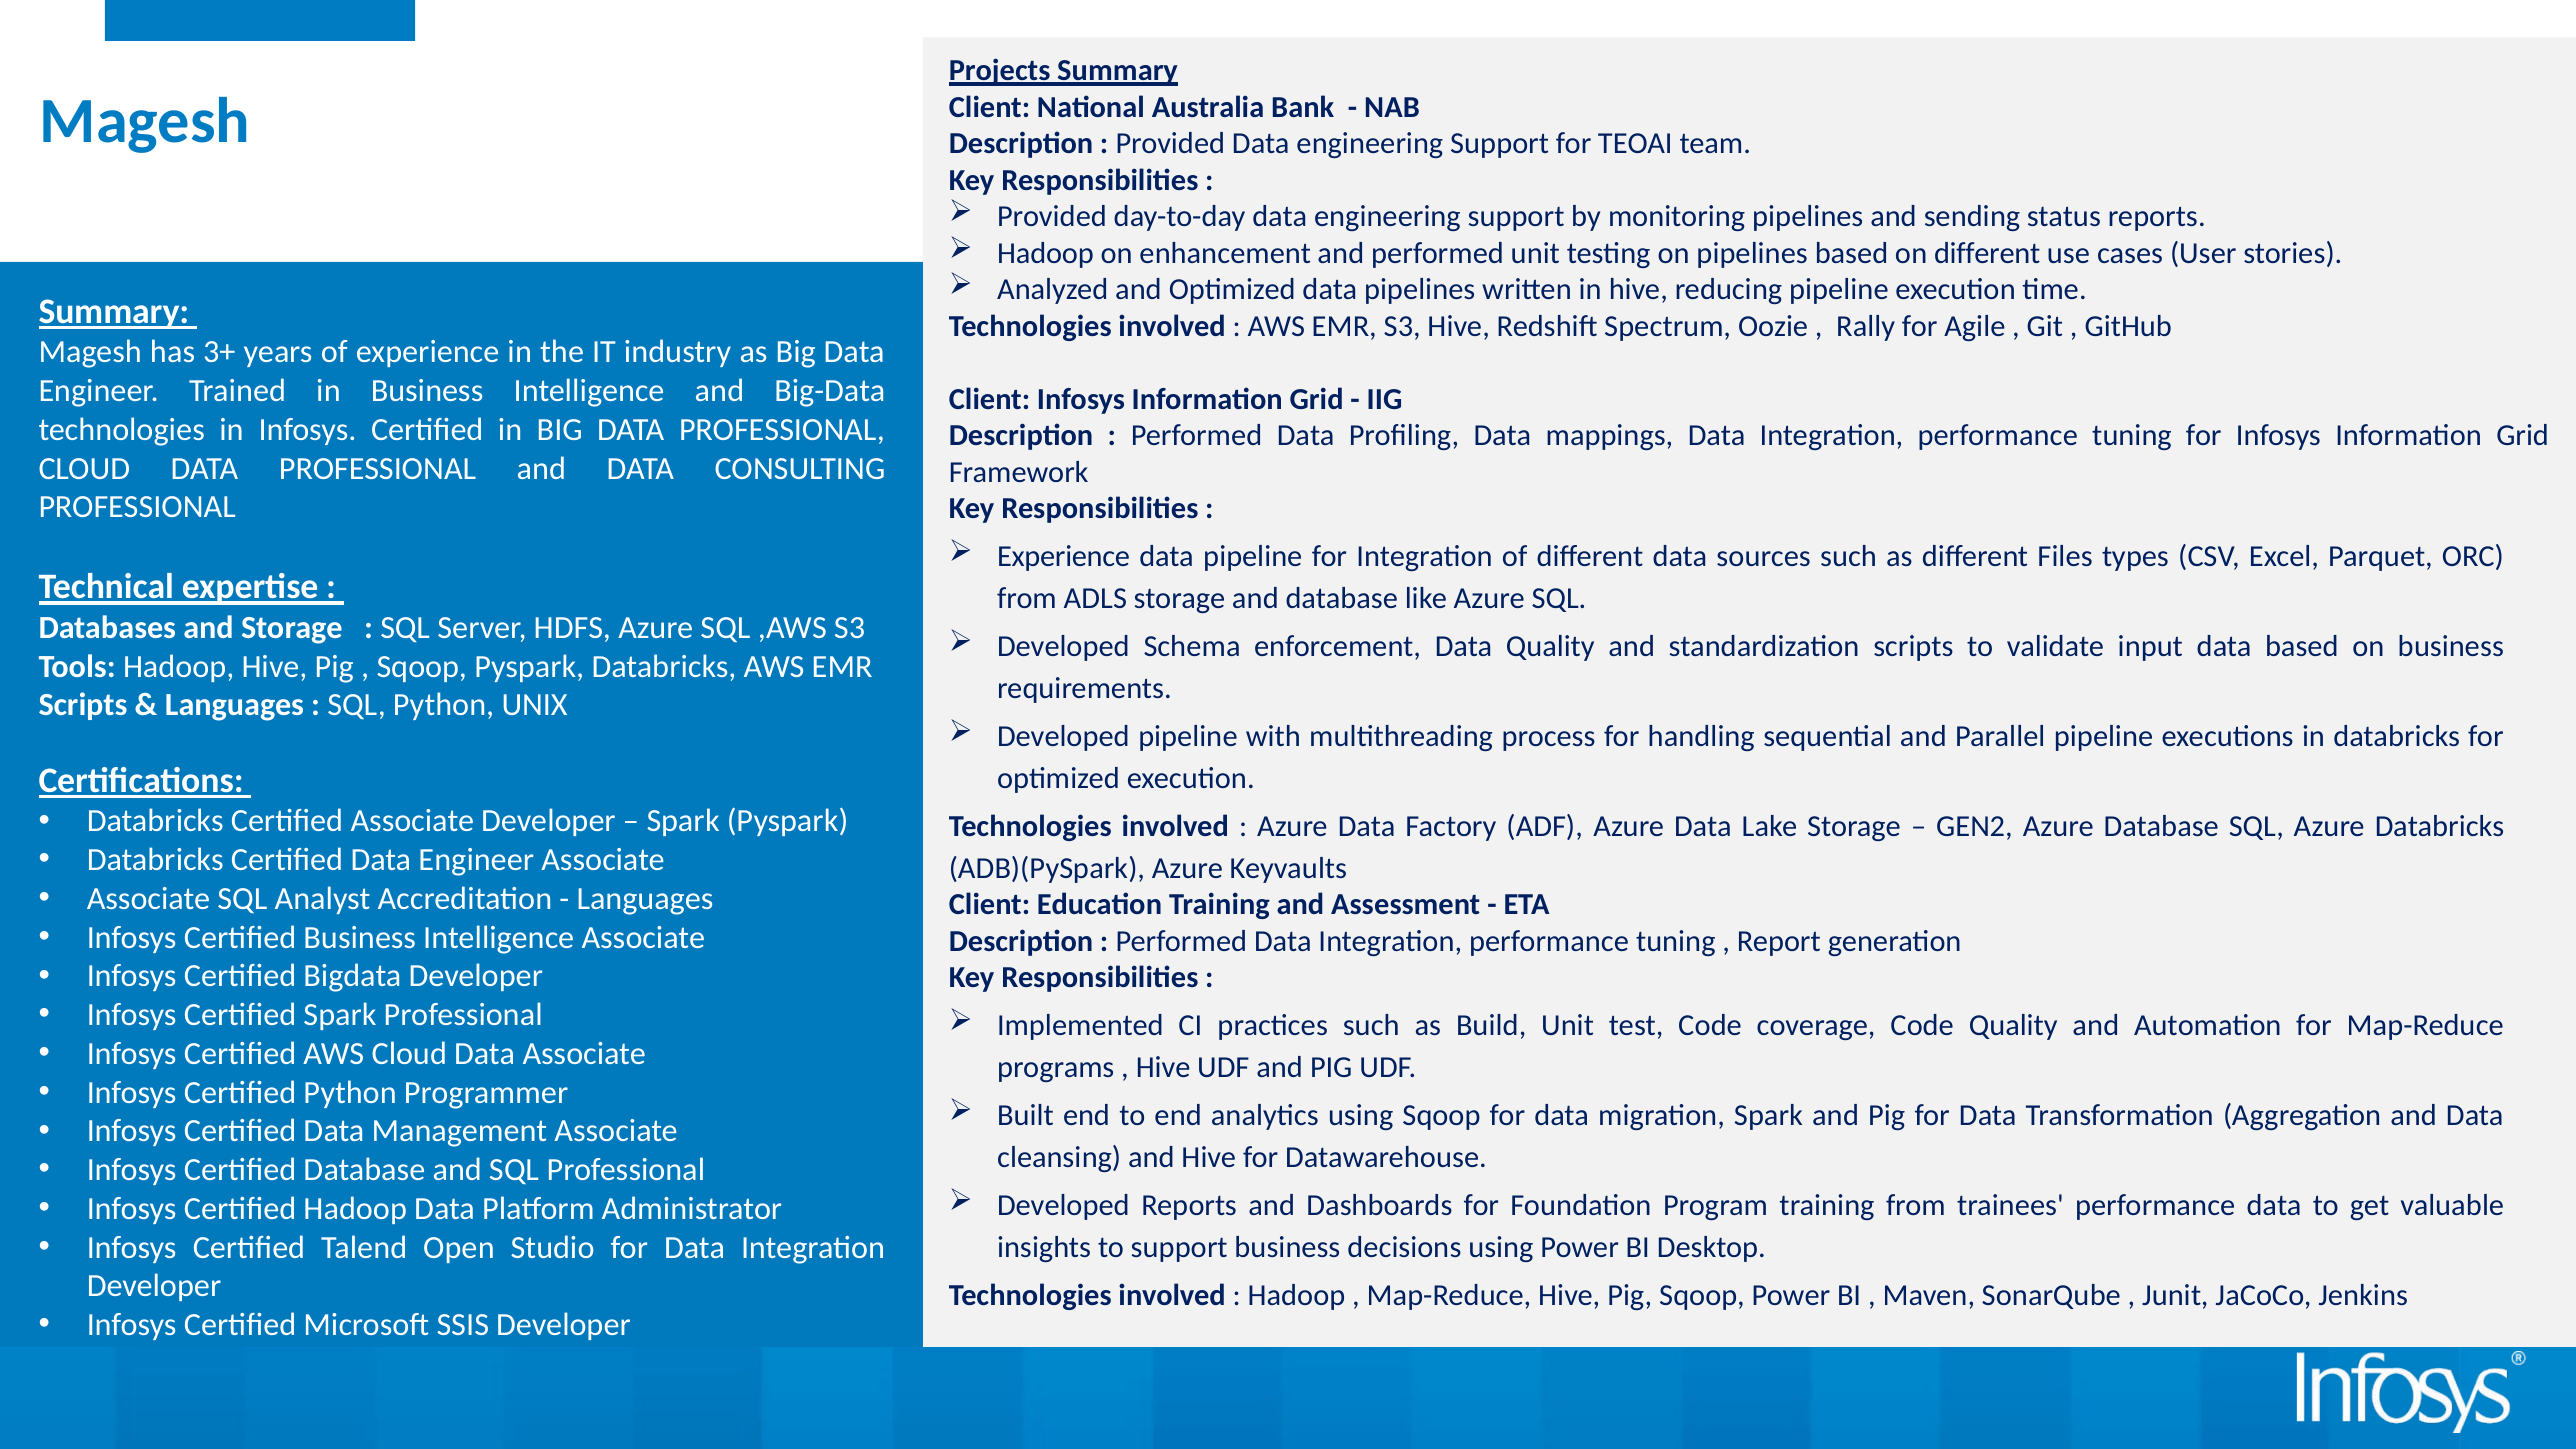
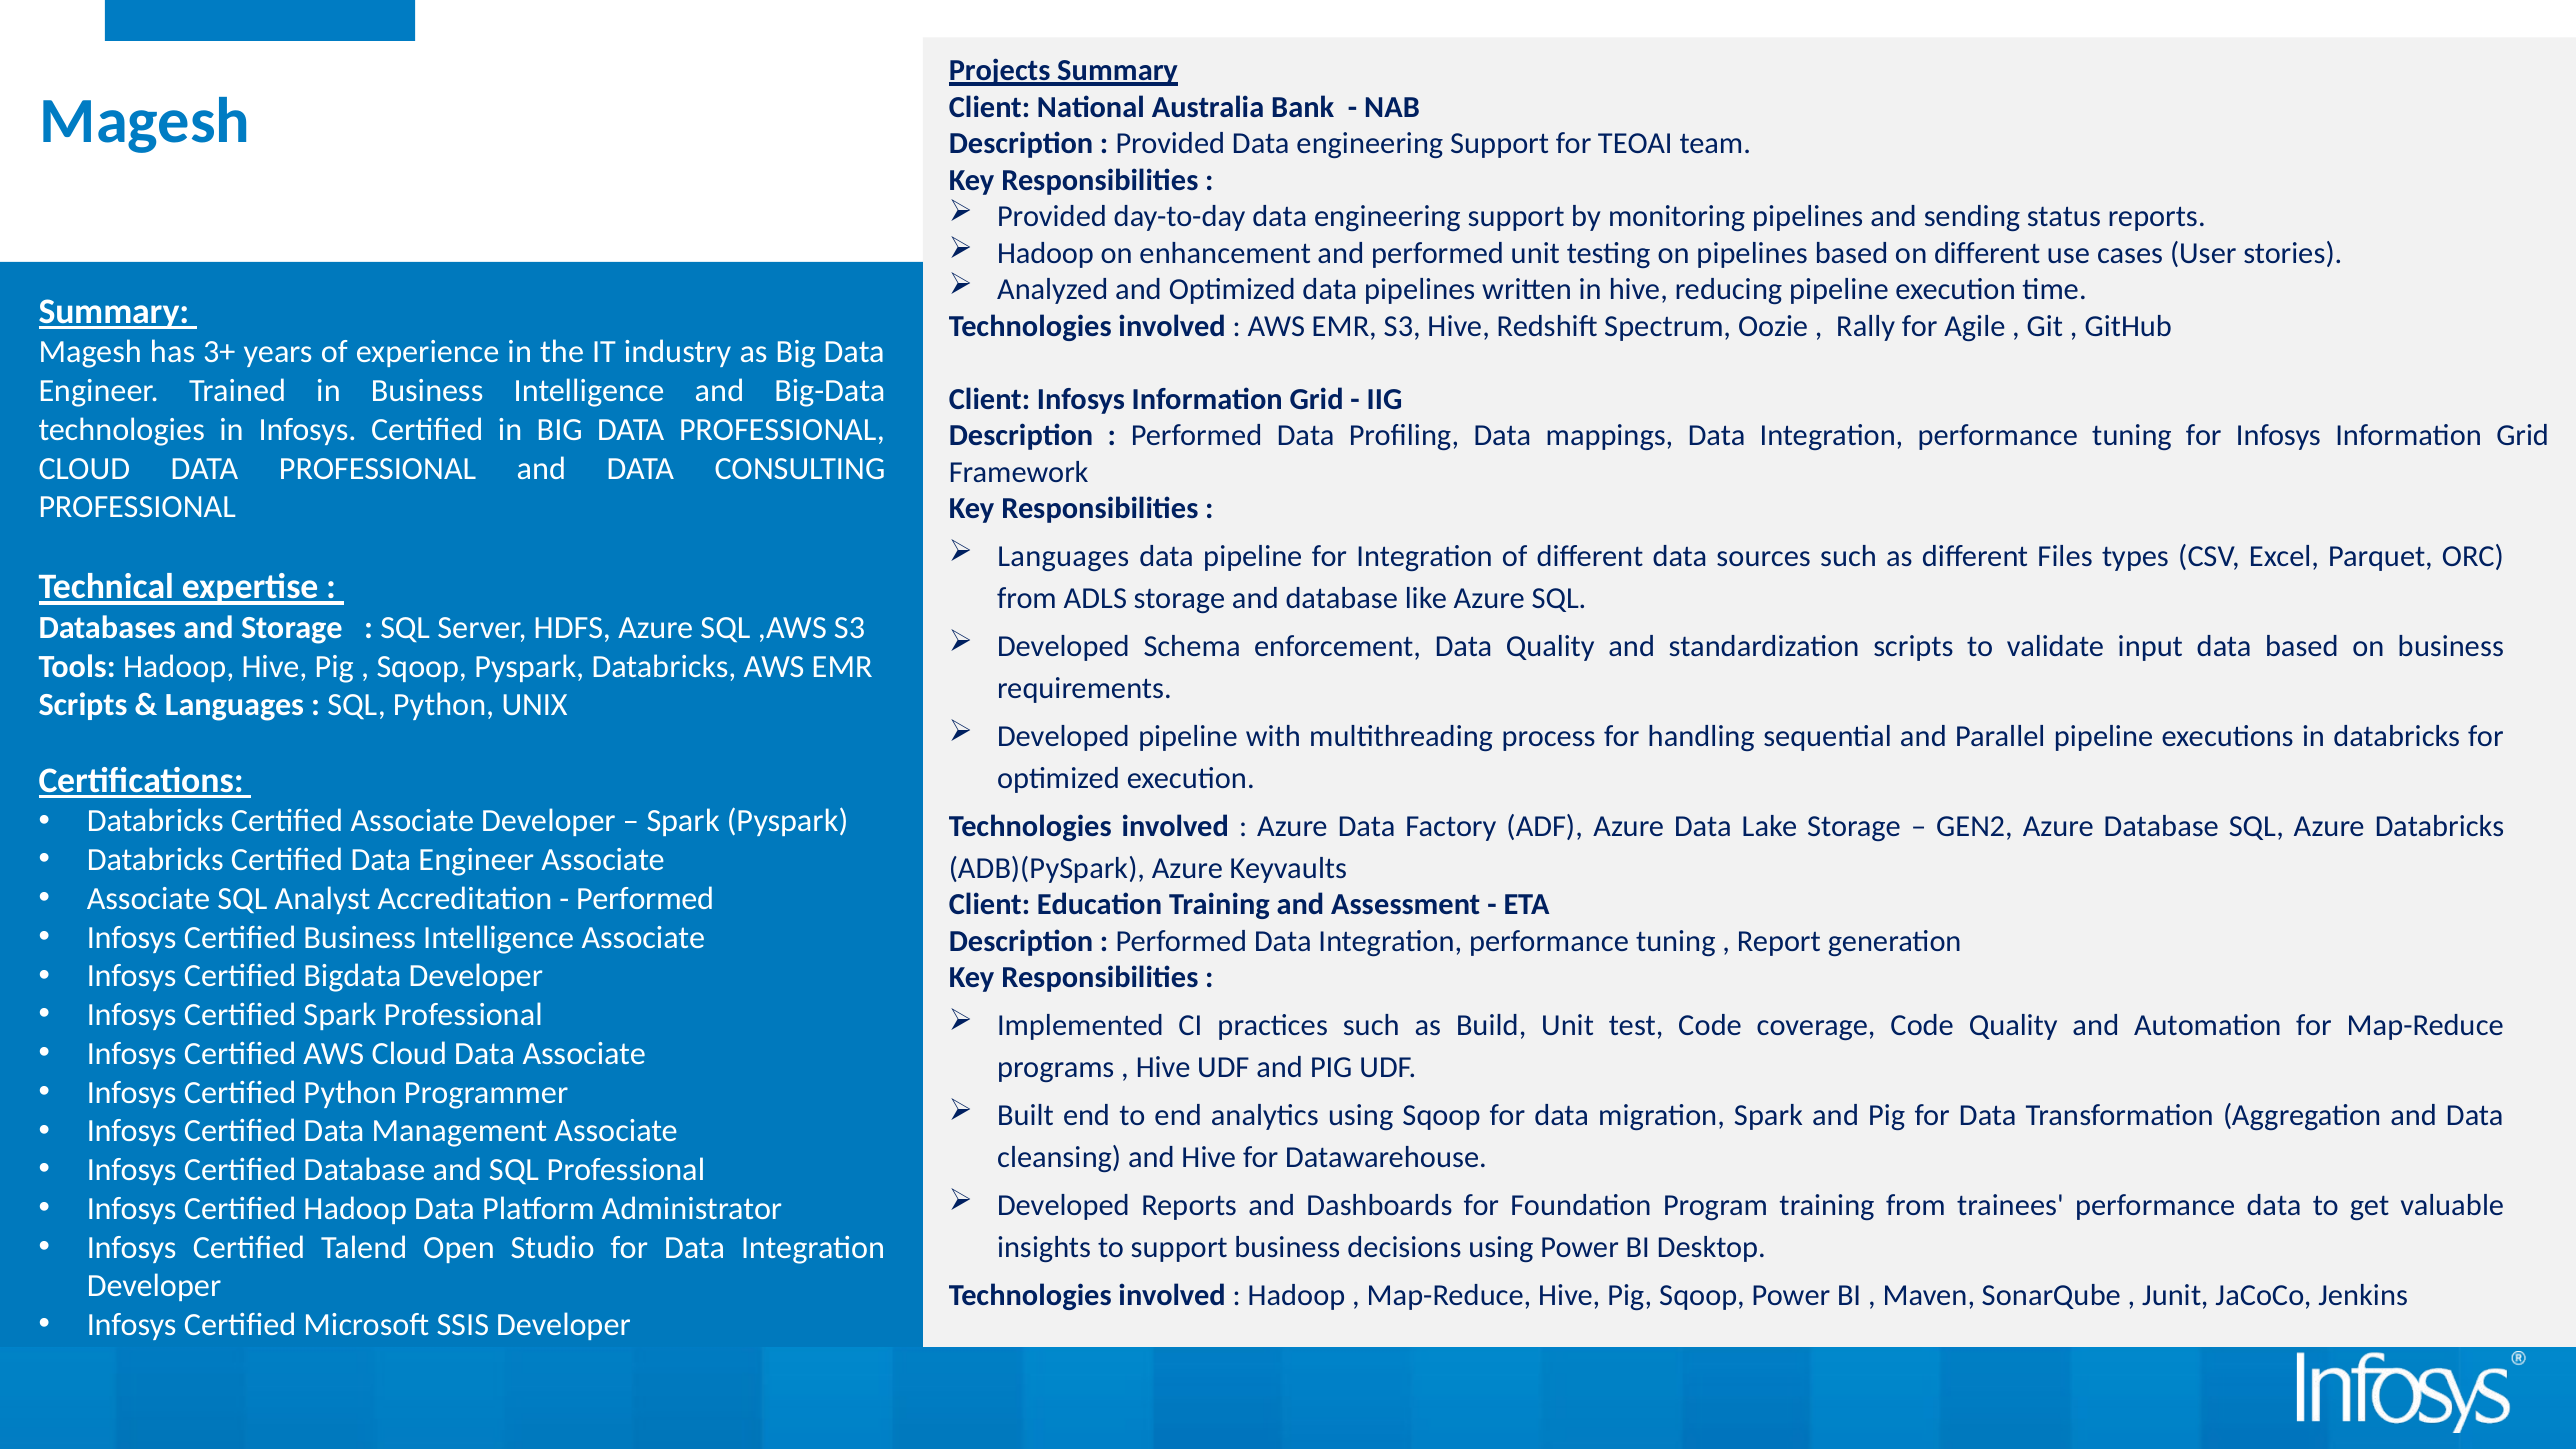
Experience: Experience -> Languages (1063, 557)
Languages: Languages -> Performed (645, 899)
